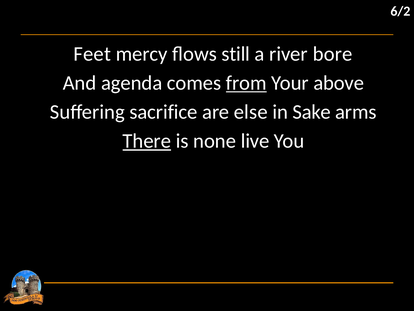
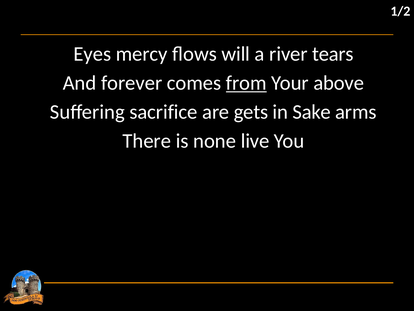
6/2: 6/2 -> 1/2 (400, 11)
Feet: Feet -> Eyes (92, 54)
still: still -> will (236, 54)
bore: bore -> tears (333, 54)
agenda: agenda -> forever (132, 83)
else: else -> gets (251, 112)
There underline: present -> none (147, 141)
